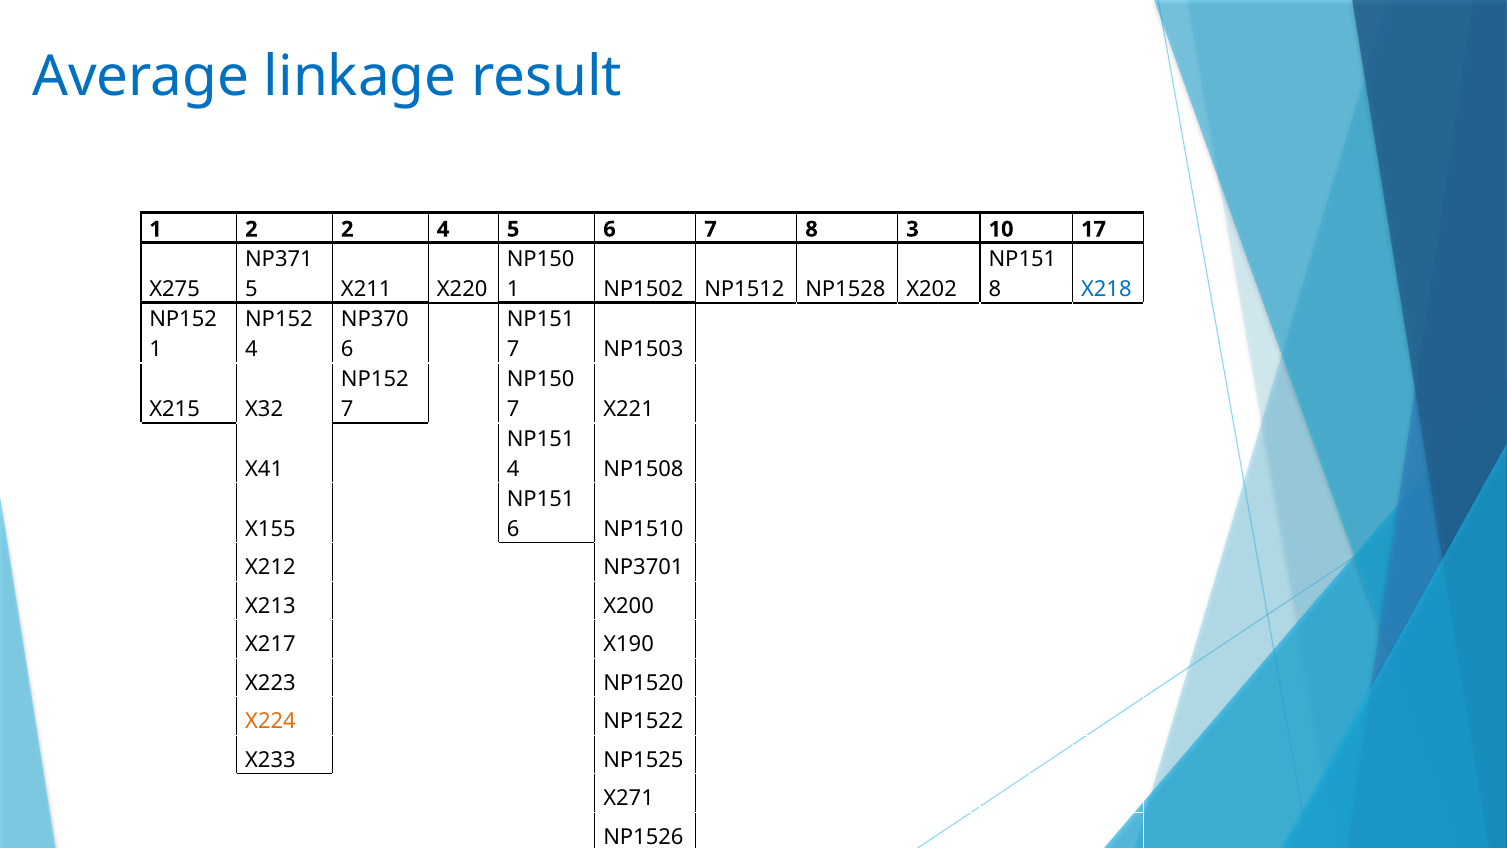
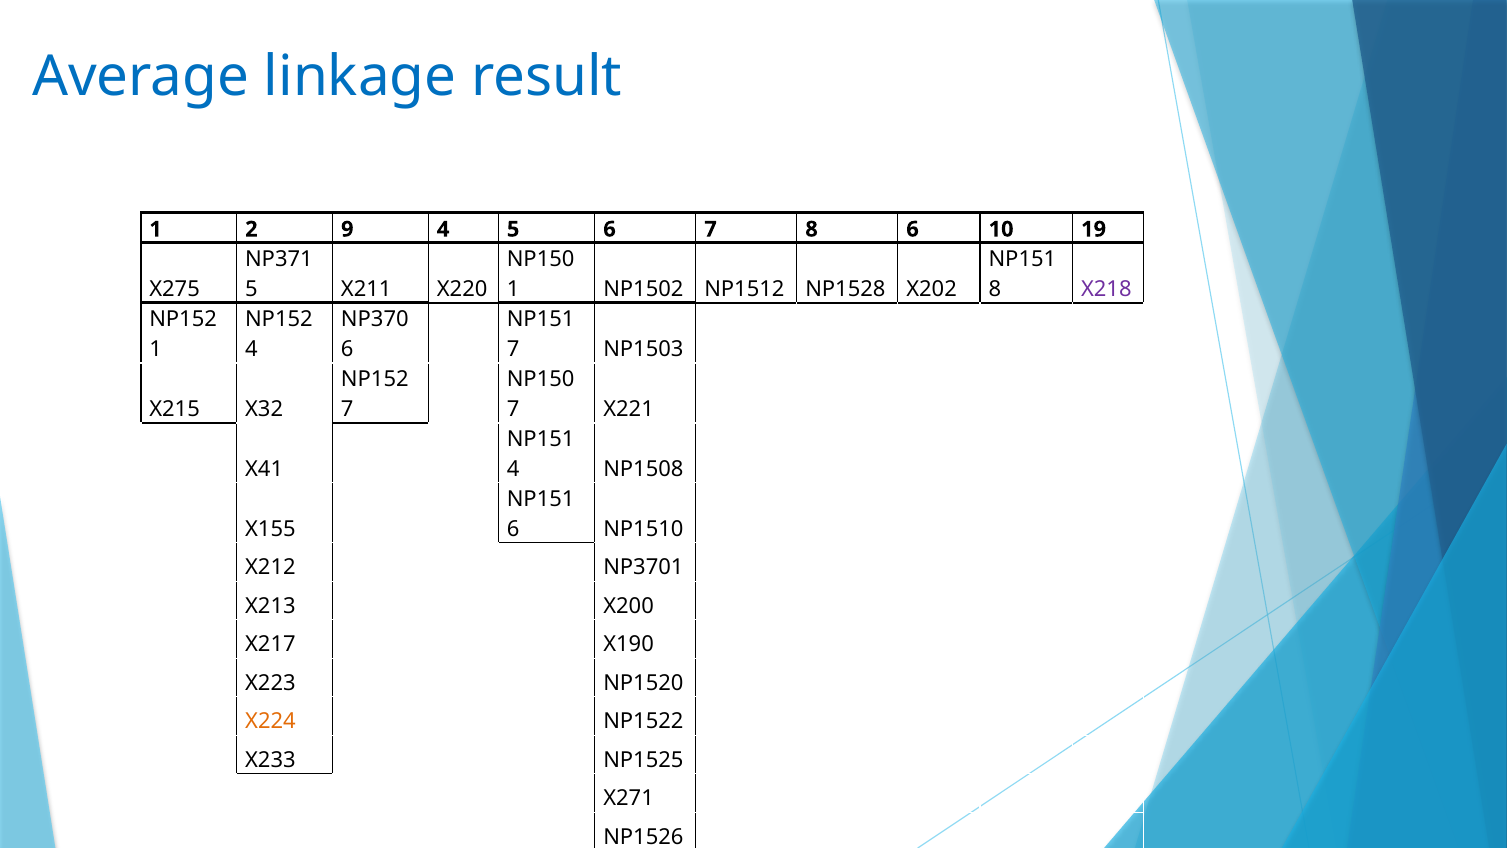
2 2: 2 -> 9 (347, 229)
8 3: 3 -> 6 (913, 229)
17: 17 -> 19 (1094, 229)
X218 colour: blue -> purple (1106, 289)
